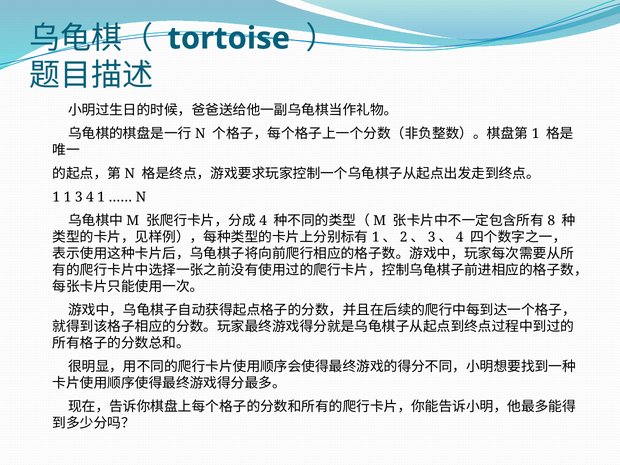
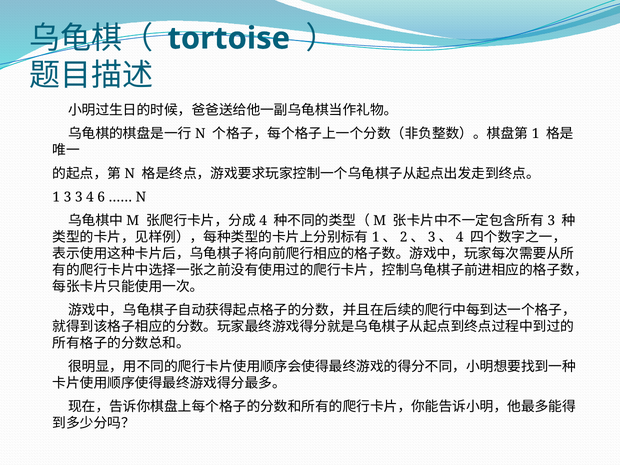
1 1: 1 -> 3 (67, 197)
4 1: 1 -> 6 (101, 197)
8: 8 -> 3 (551, 221)
